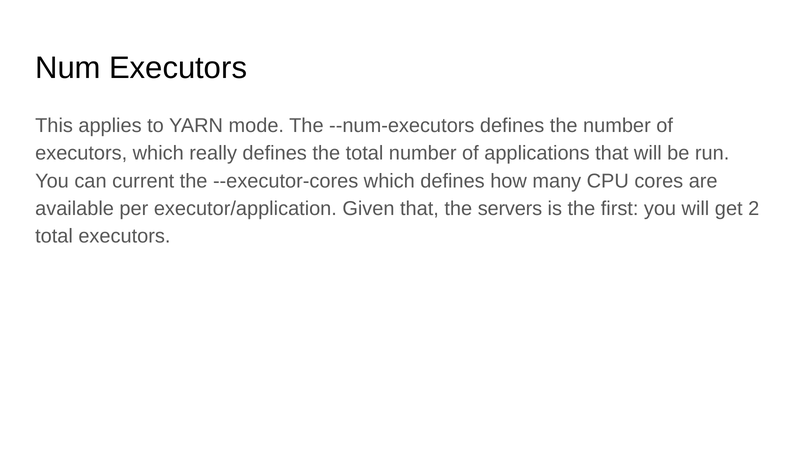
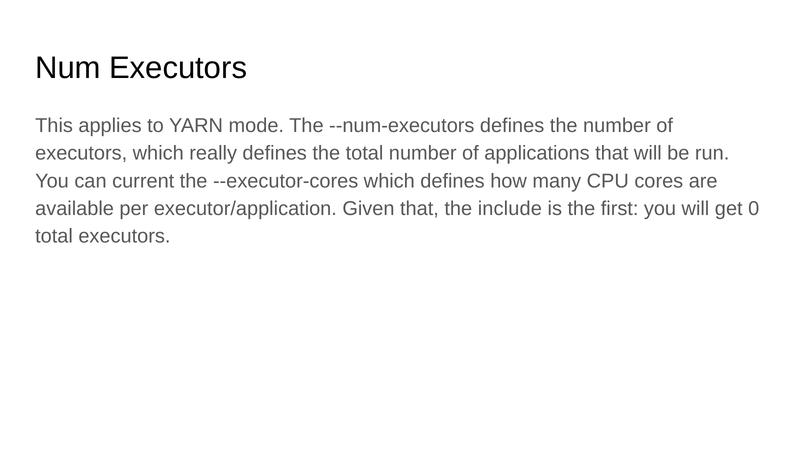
servers: servers -> include (510, 208)
2: 2 -> 0 (754, 208)
